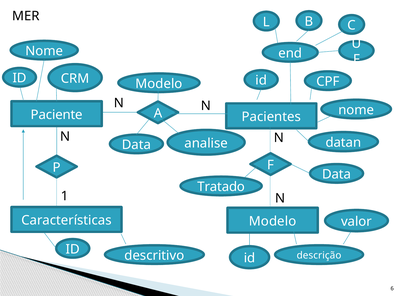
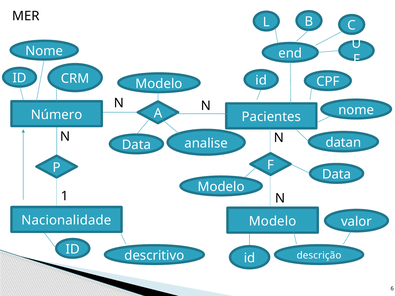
Paciente: Paciente -> Número (57, 115)
Tratado: Tratado -> Modelo (221, 187)
Características: Características -> Nacionalidade (66, 221)
